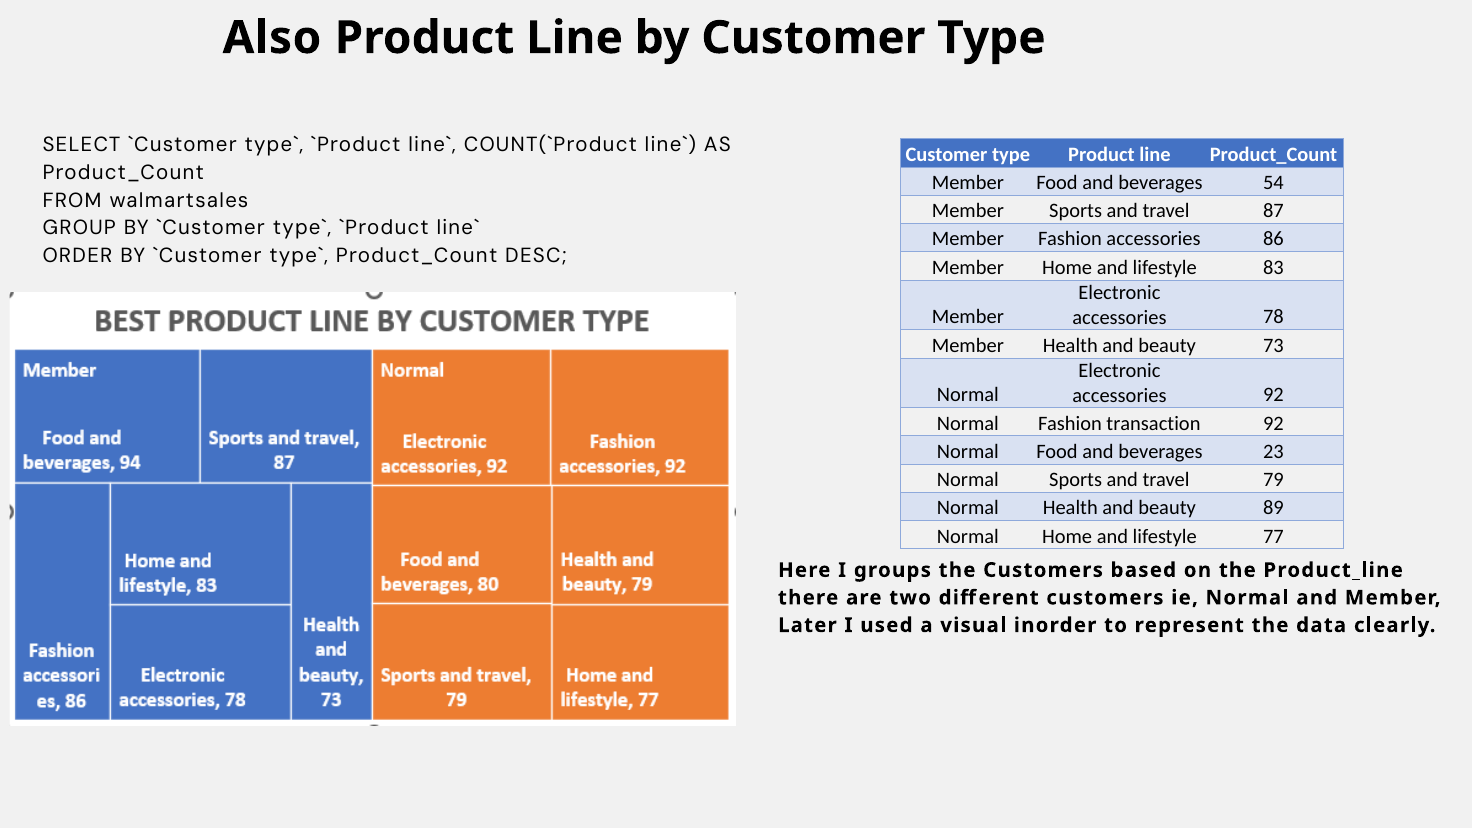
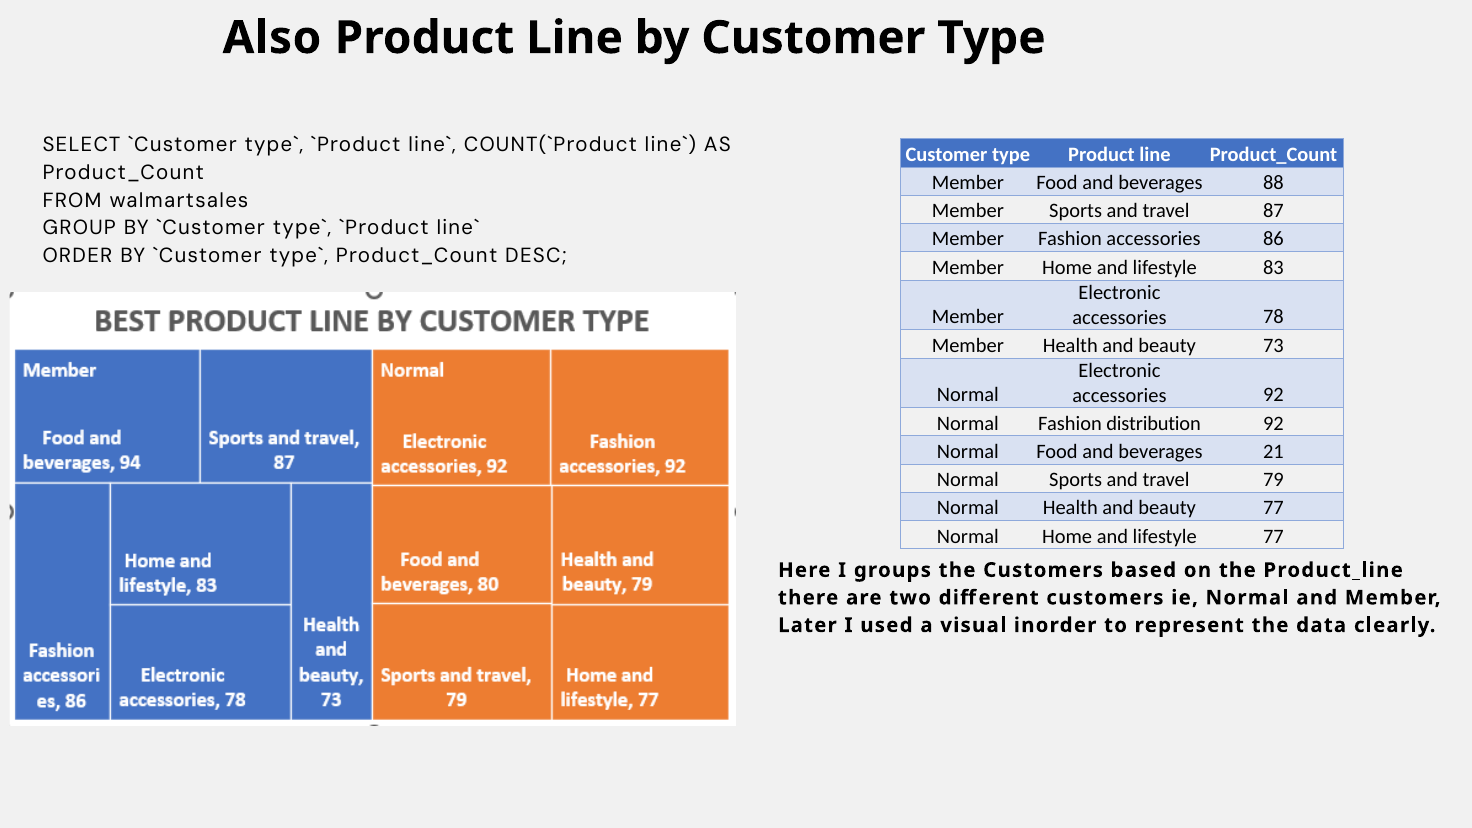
54: 54 -> 88 (1273, 183)
transaction: transaction -> distribution (1154, 423)
23: 23 -> 21 (1273, 452)
beauty 89: 89 -> 77 (1273, 508)
